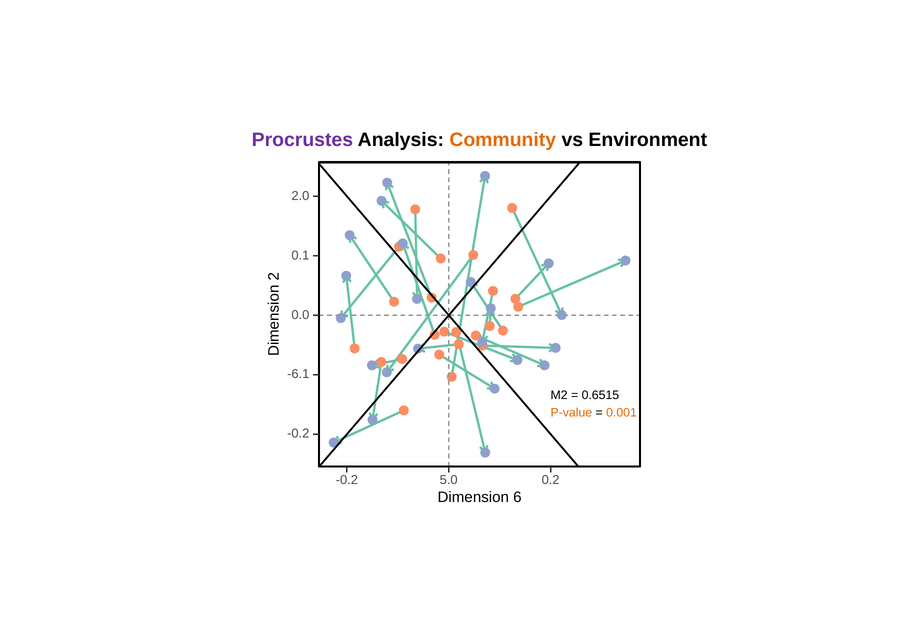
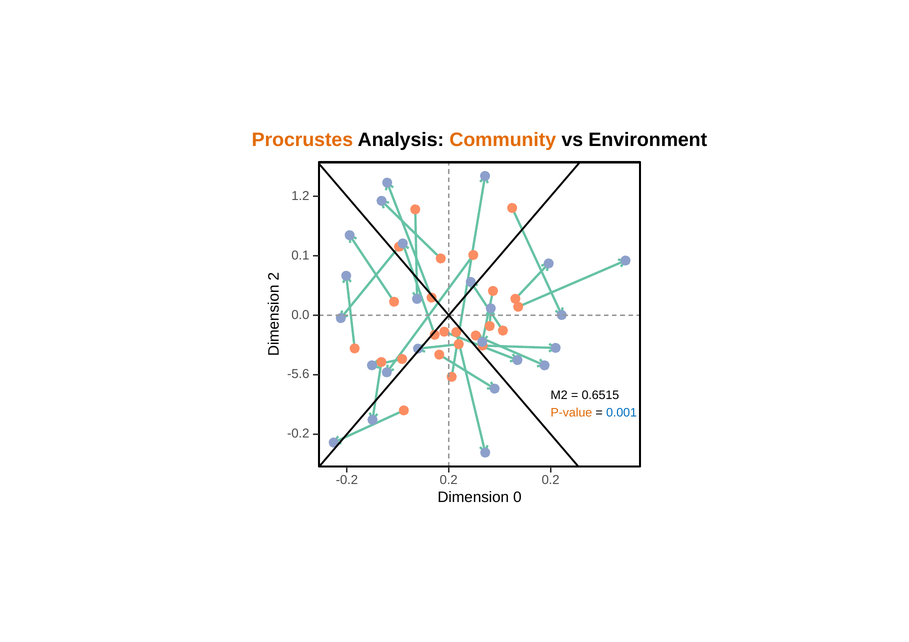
Procrustes colour: purple -> orange (302, 140)
2.0: 2.0 -> 1.2 (300, 196)
-6.1: -6.1 -> -5.6 (298, 375)
0.001 colour: orange -> blue (622, 413)
-0.2 5.0: 5.0 -> 0.2 (449, 481)
6: 6 -> 0 (517, 498)
